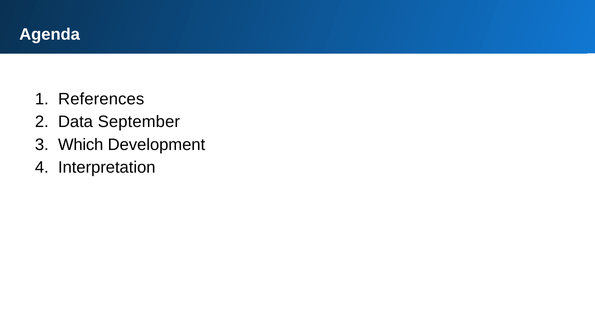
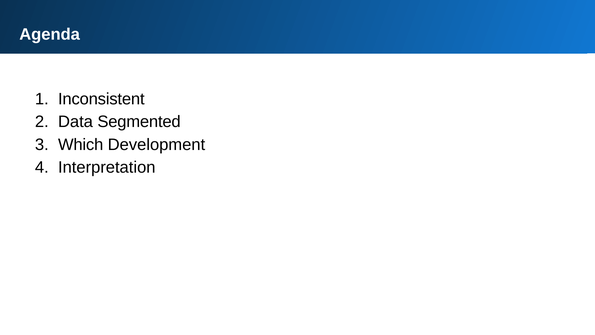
References: References -> Inconsistent (101, 99)
September: September -> Segmented (139, 122)
